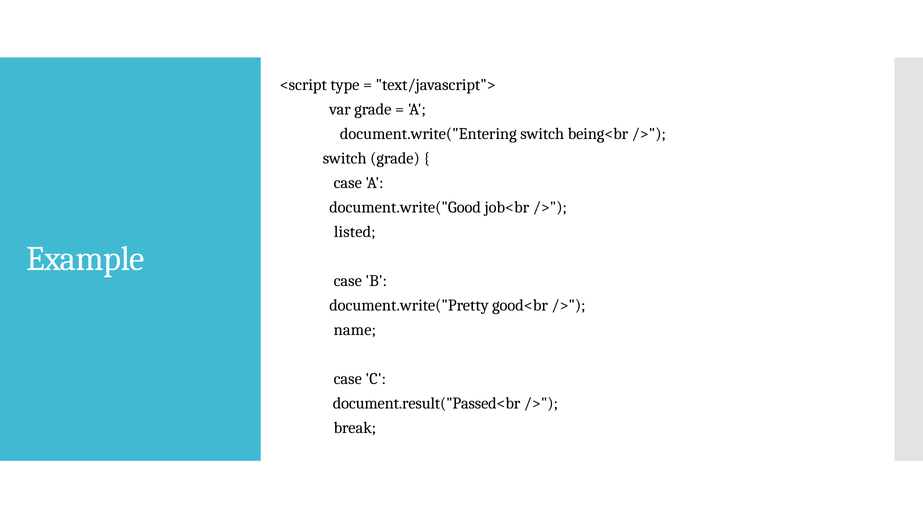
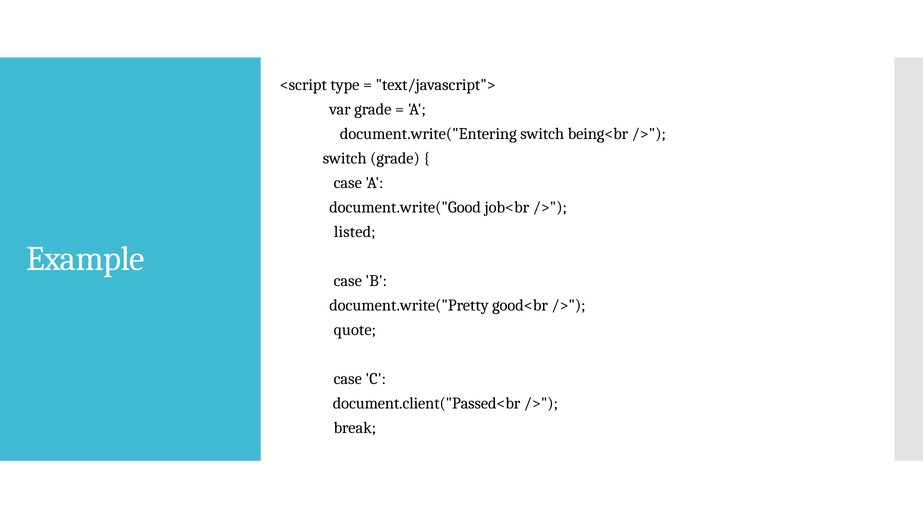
name: name -> quote (355, 330)
document.result("Passed<br: document.result("Passed<br -> document.client("Passed<br (427, 404)
